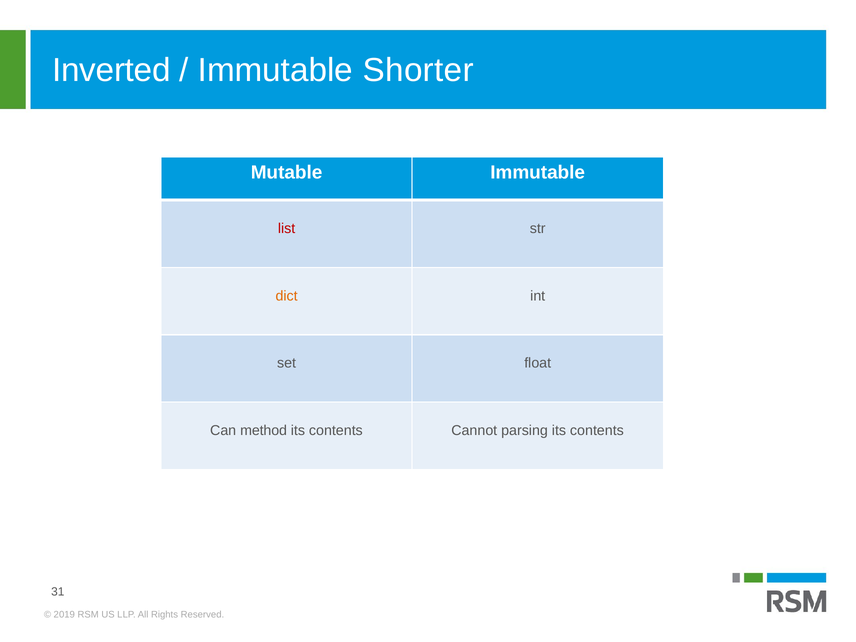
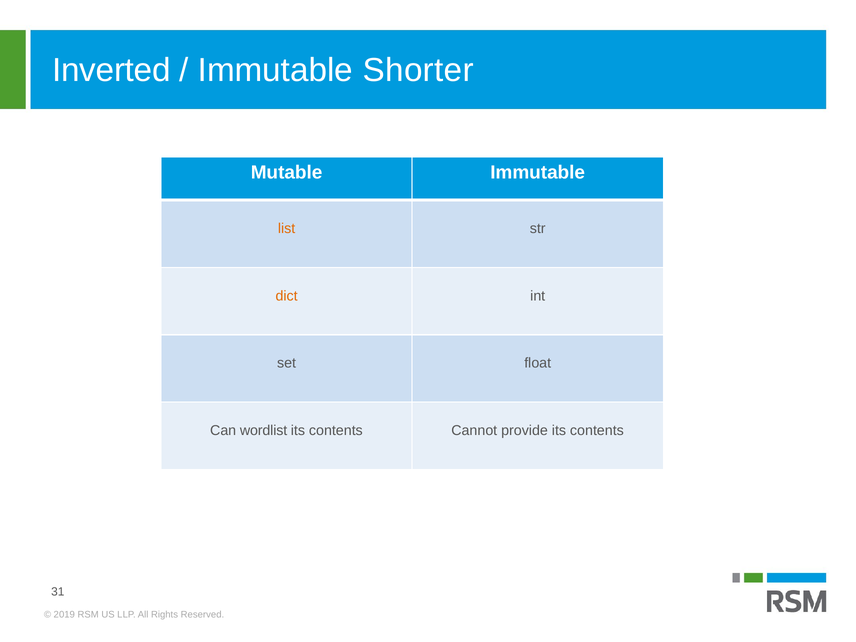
list colour: red -> orange (287, 228)
method: method -> wordlist (264, 431)
parsing: parsing -> provide (525, 431)
